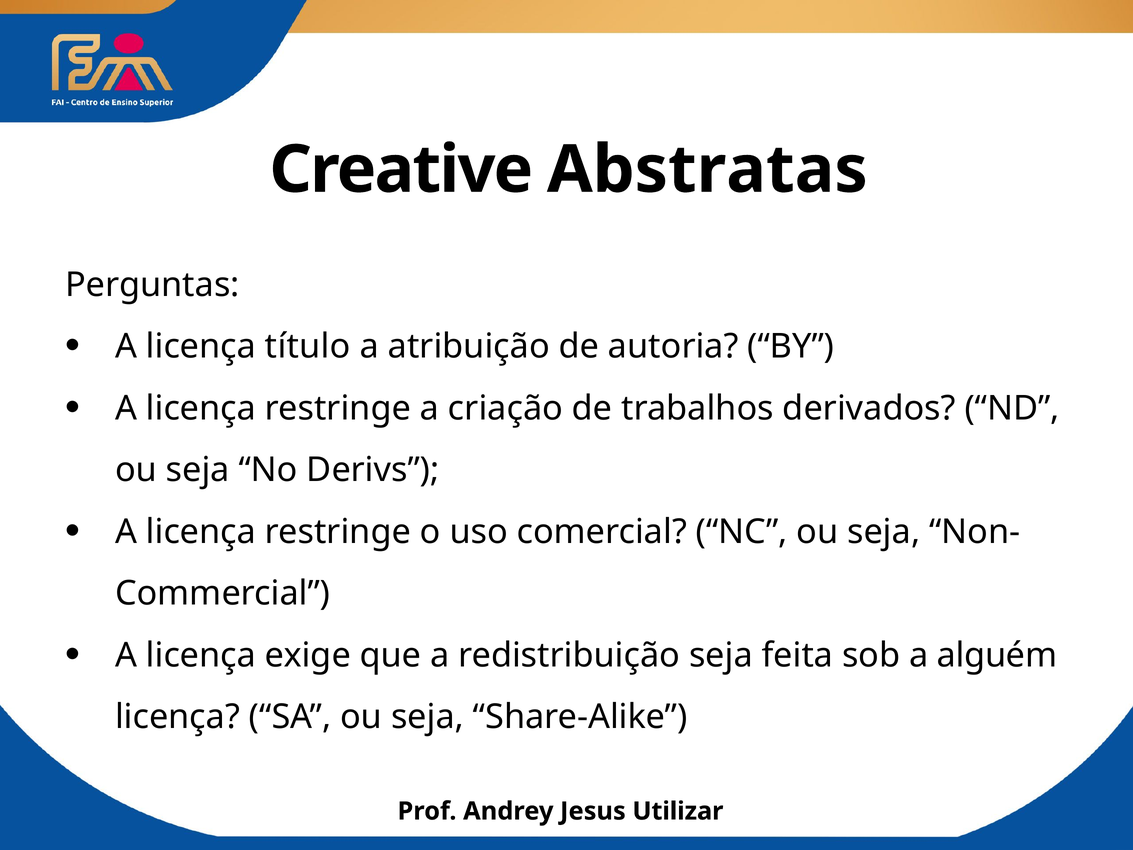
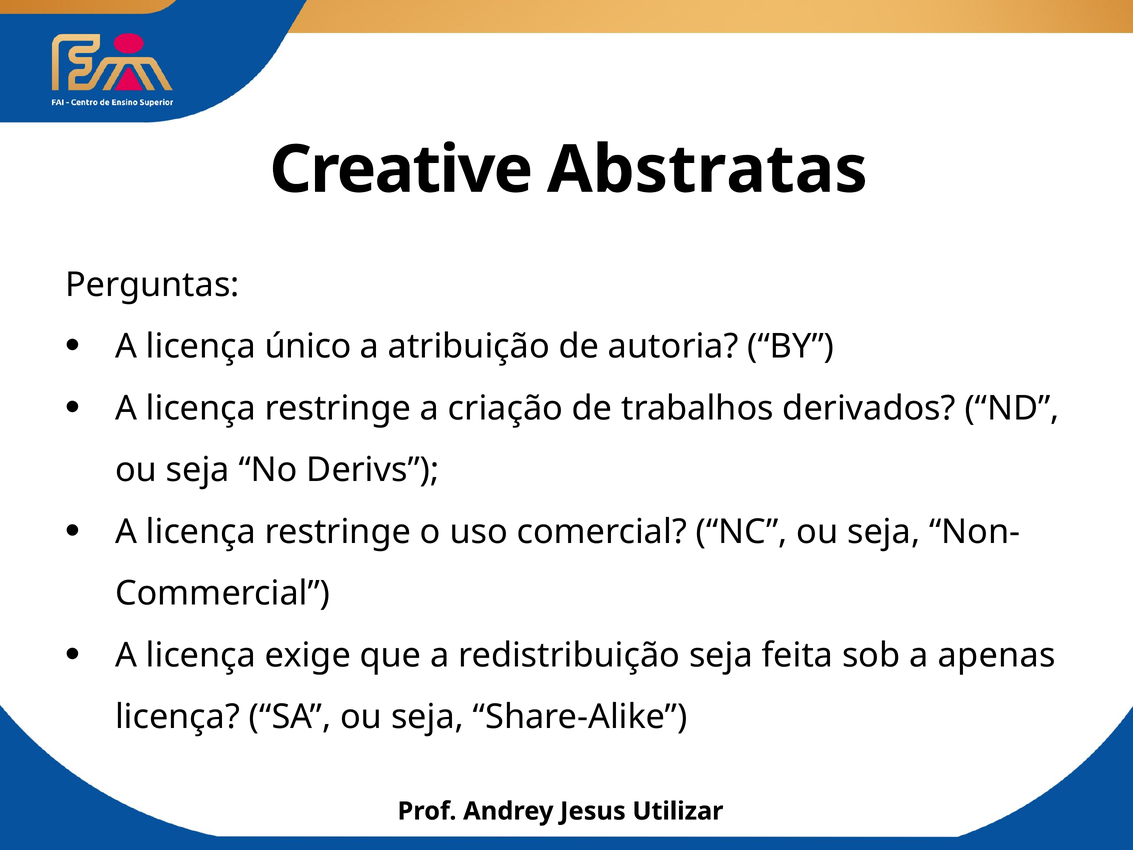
título: título -> único (308, 346)
alguém: alguém -> apenas (997, 655)
